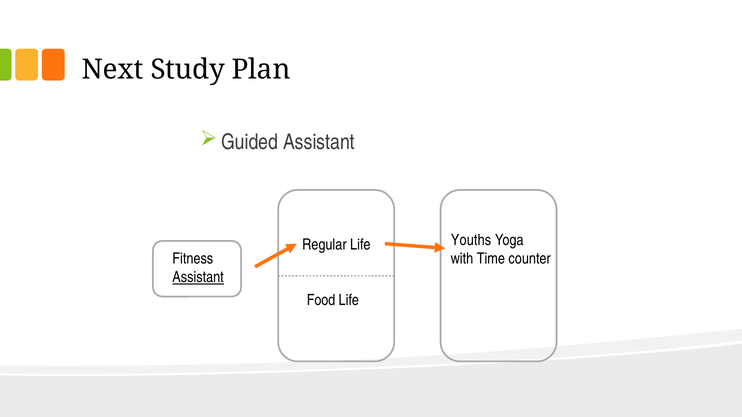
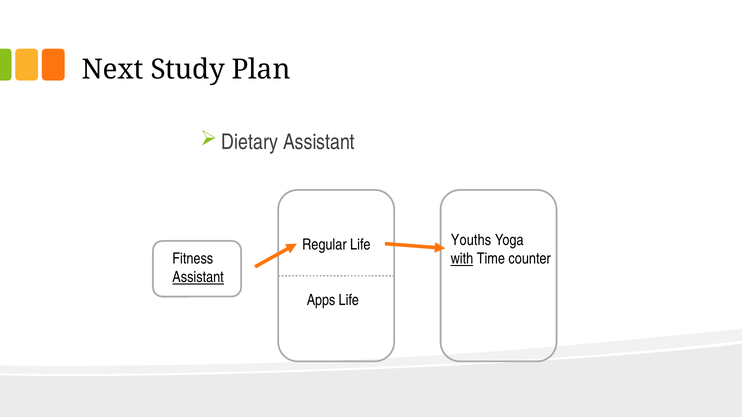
Guided: Guided -> Dietary (250, 142)
with underline: none -> present (462, 259)
Food: Food -> Apps (321, 301)
